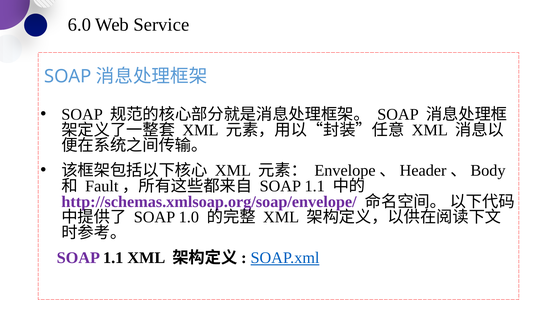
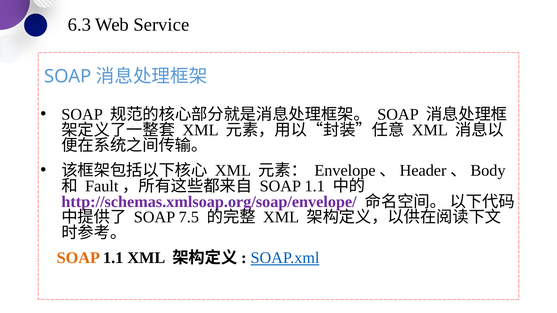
6.0: 6.0 -> 6.3 (79, 25)
1.0: 1.0 -> 7.5 (189, 217)
SOAP colour: purple -> orange (78, 258)
